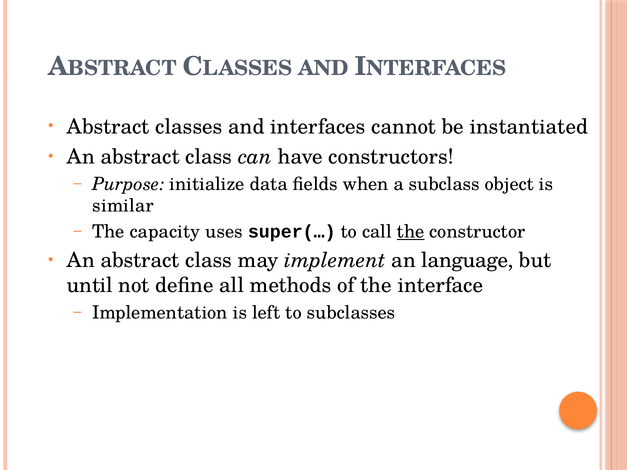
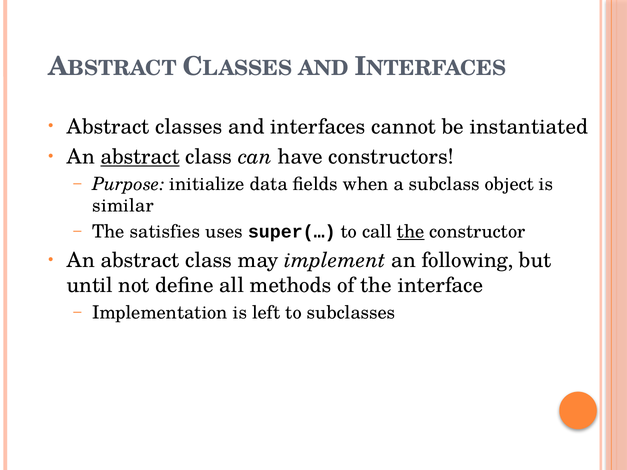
abstract underline: none -> present (140, 157)
capacity: capacity -> satisfies (165, 232)
language: language -> following (468, 261)
